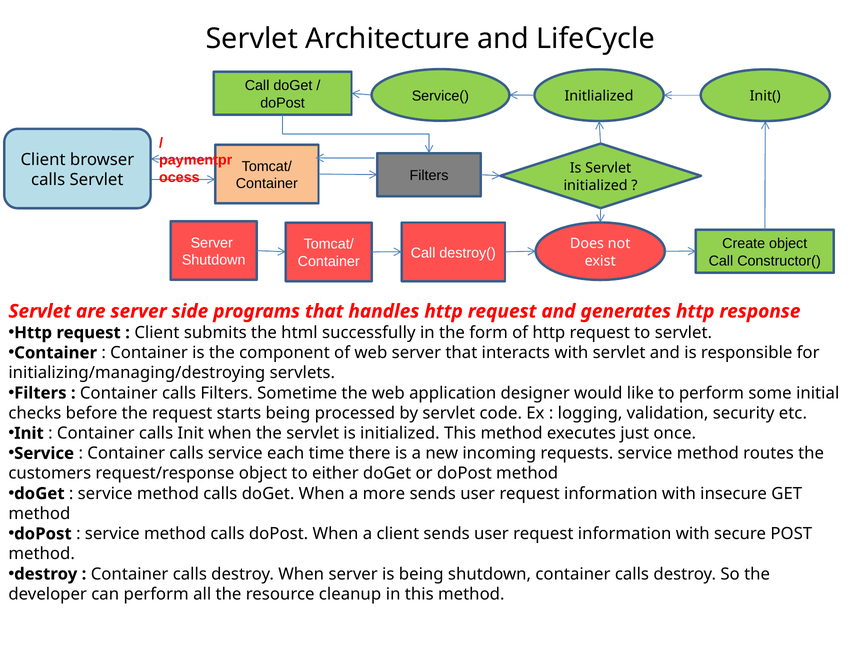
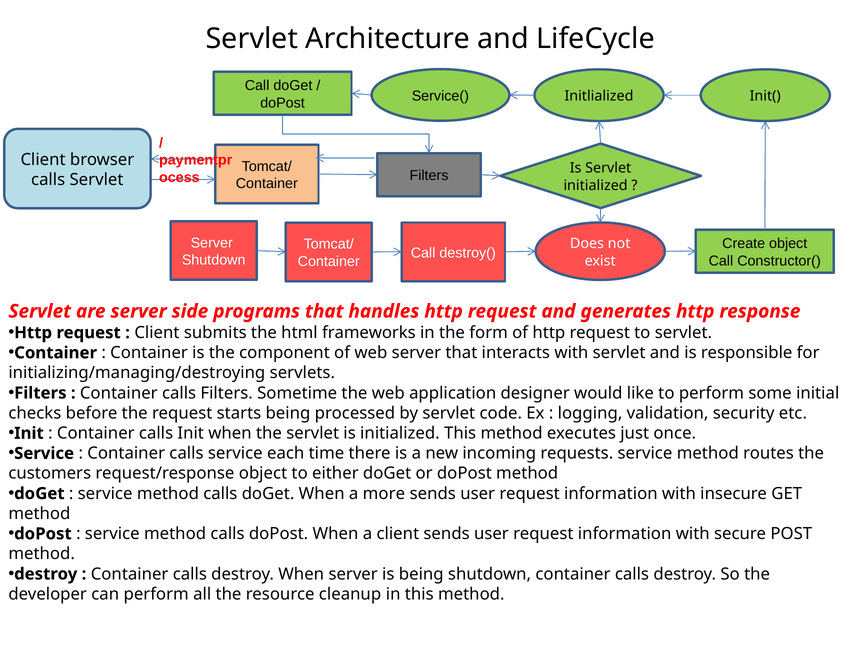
successfully: successfully -> frameworks (369, 333)
